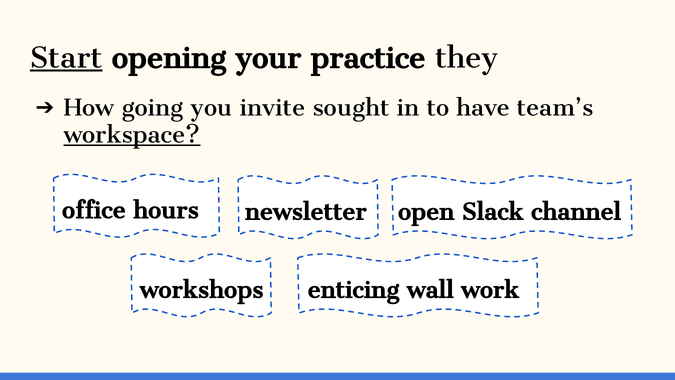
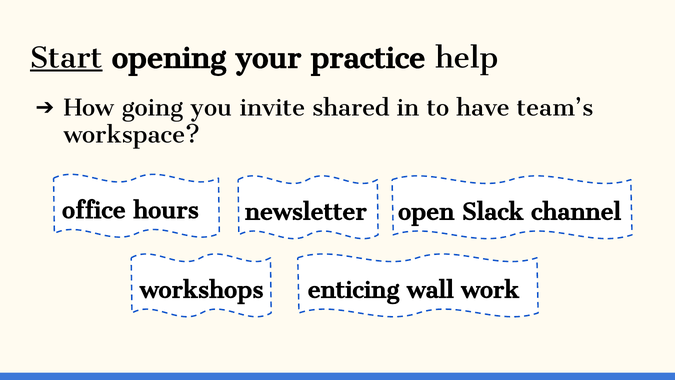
they: they -> help (467, 58)
sought: sought -> shared (351, 108)
workspace underline: present -> none (132, 135)
